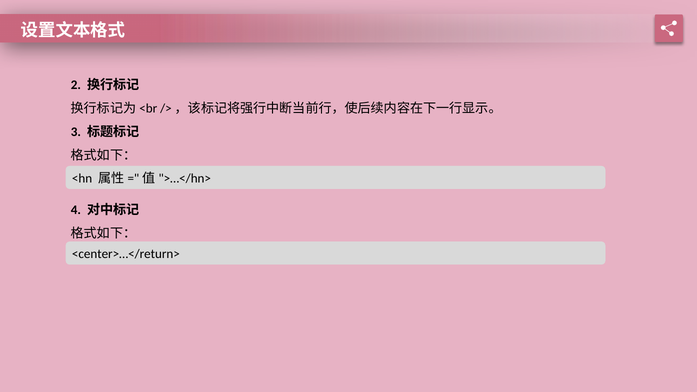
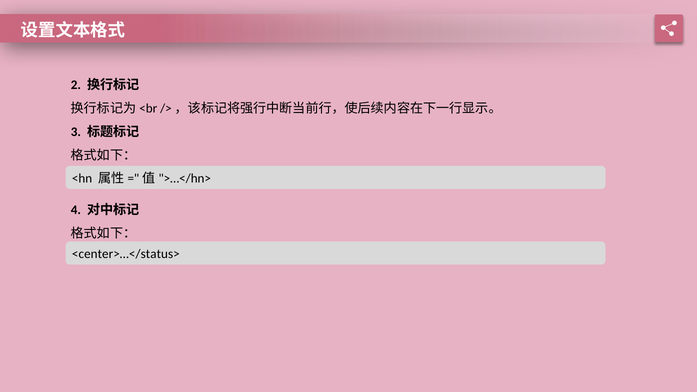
<center>…</return>: <center>…</return> -> <center>…</status> (126, 254)
